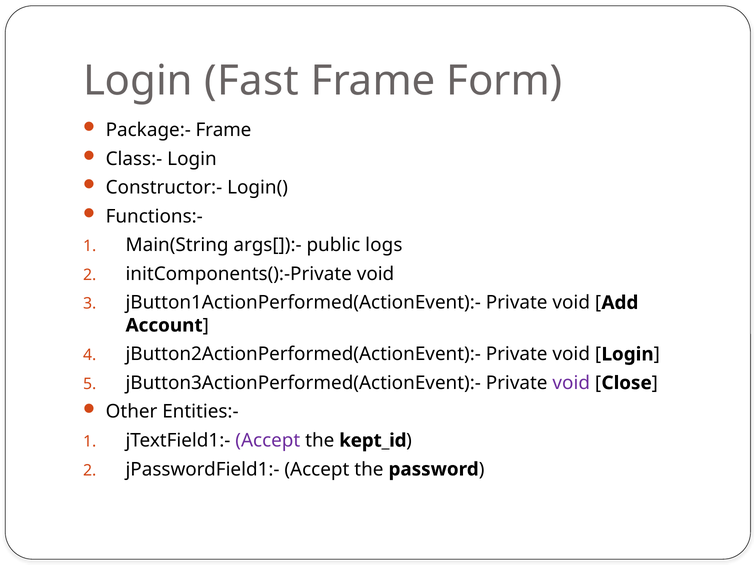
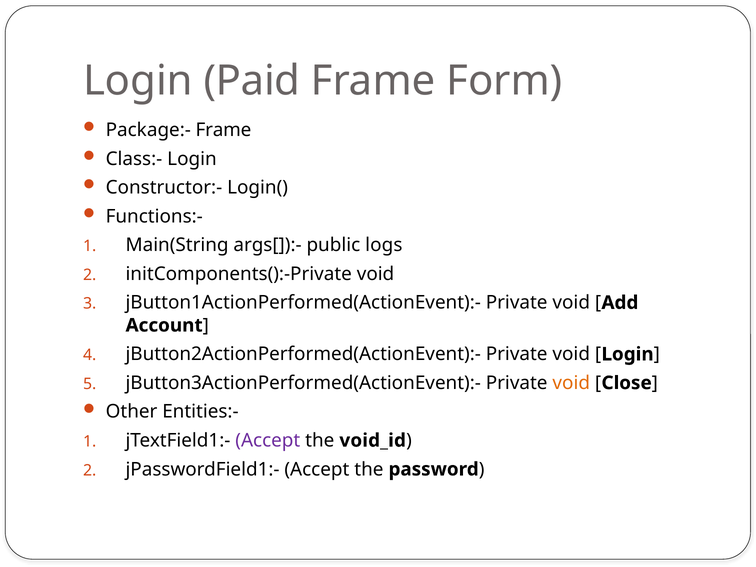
Fast: Fast -> Paid (252, 81)
void colour: purple -> orange (571, 383)
kept_id: kept_id -> void_id (373, 440)
